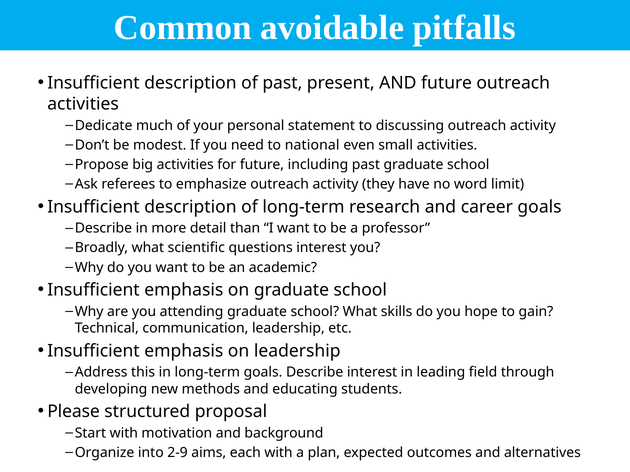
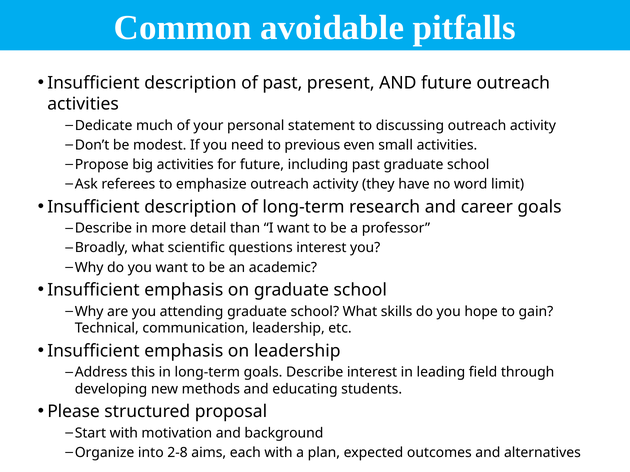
national: national -> previous (312, 145)
2-9: 2-9 -> 2-8 (178, 453)
